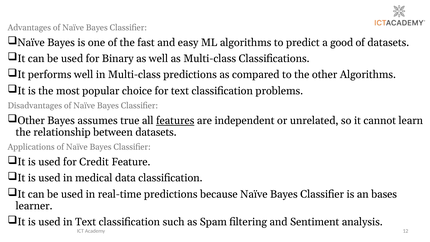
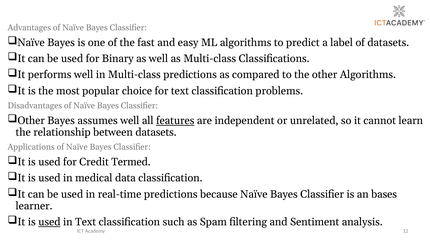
good: good -> label (342, 43)
assumes true: true -> well (130, 121)
Feature: Feature -> Termed (131, 162)
used underline: none -> present (49, 222)
